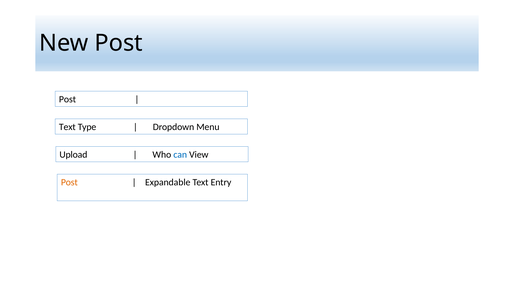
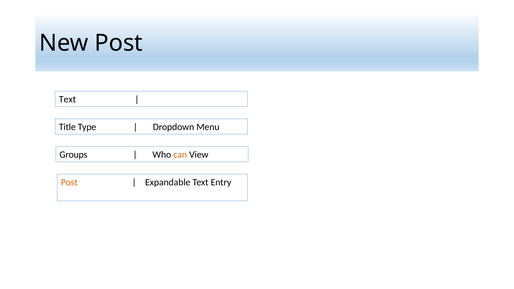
Post: Post -> Text (67, 99)
Text: Text -> Title (67, 127)
Upload: Upload -> Groups (73, 155)
can colour: blue -> orange (180, 155)
